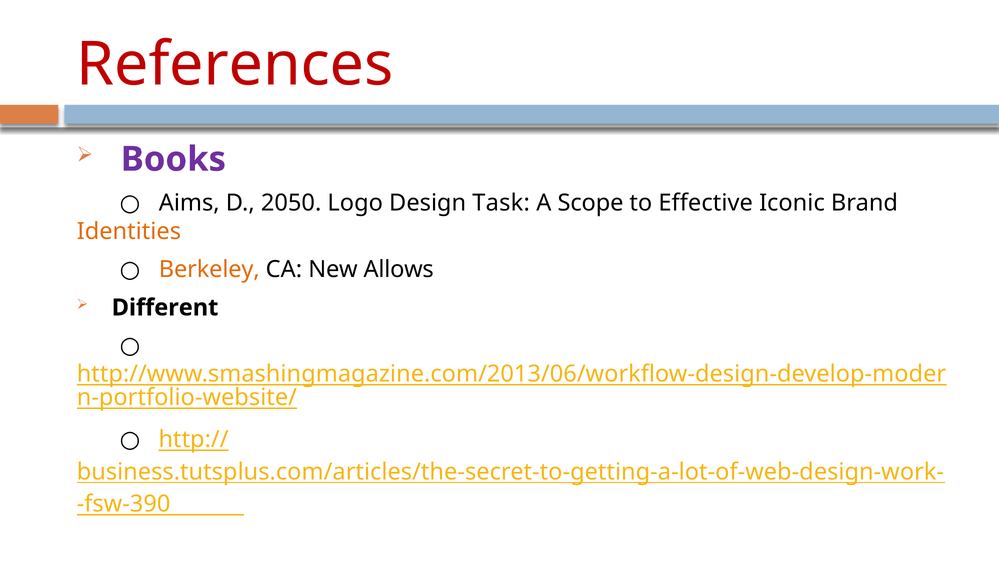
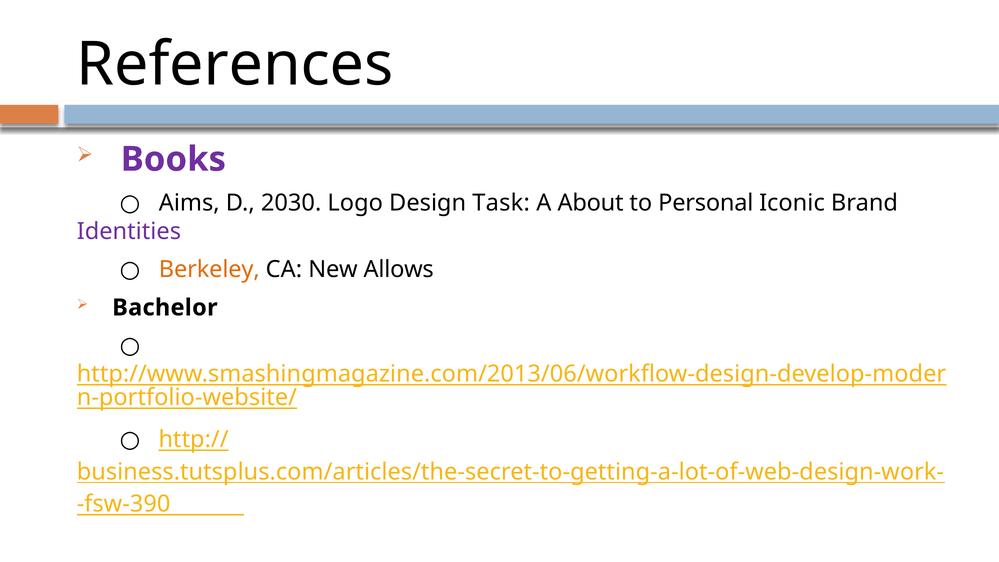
References colour: red -> black (235, 64)
2050: 2050 -> 2030 (291, 203)
Scope: Scope -> About (591, 203)
Effective: Effective -> Personal (706, 203)
Identities colour: orange -> purple (129, 232)
Different: Different -> Bachelor (165, 308)
